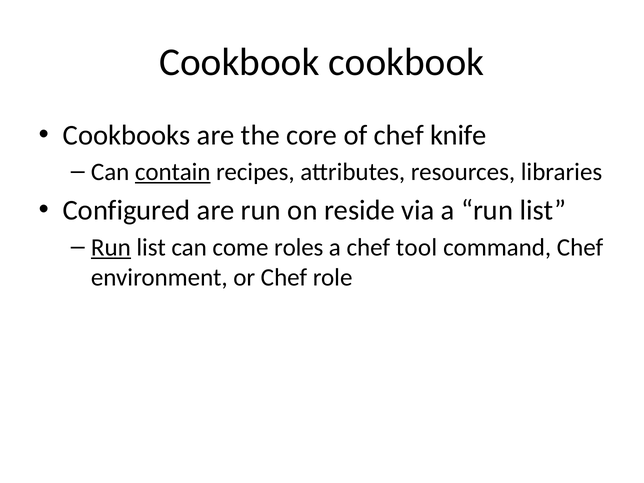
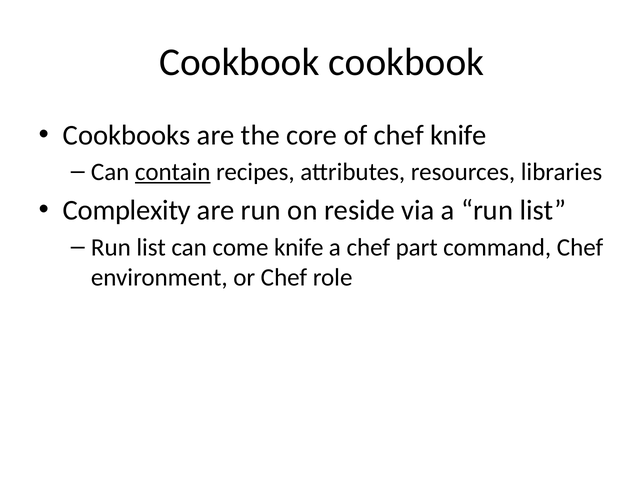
Configured: Configured -> Complexity (127, 210)
Run underline: present -> none (111, 247)
come roles: roles -> knife (299, 247)
tool: tool -> part (417, 247)
